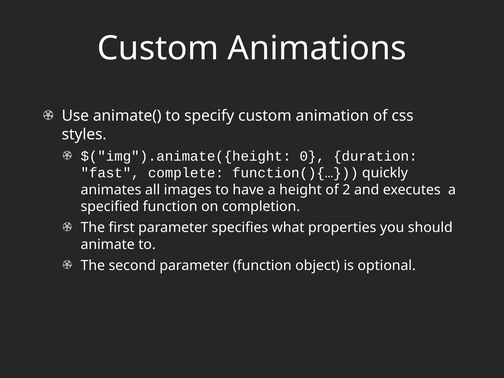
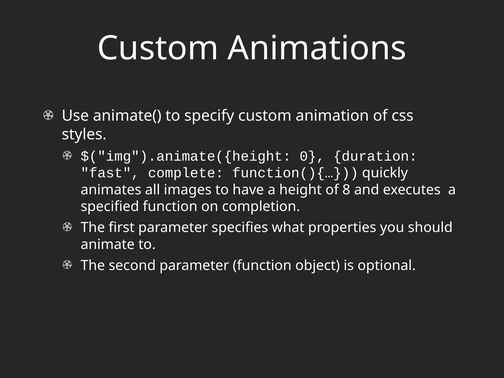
2: 2 -> 8 (346, 190)
